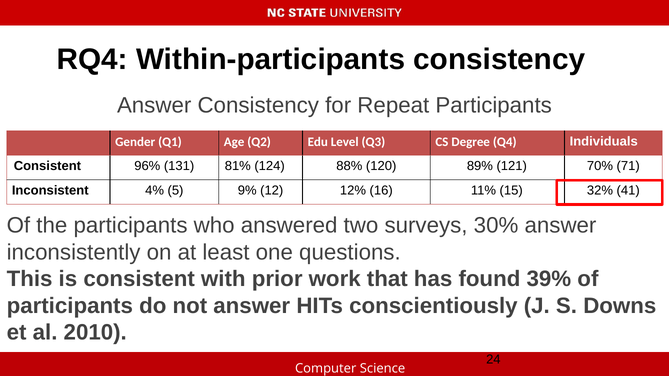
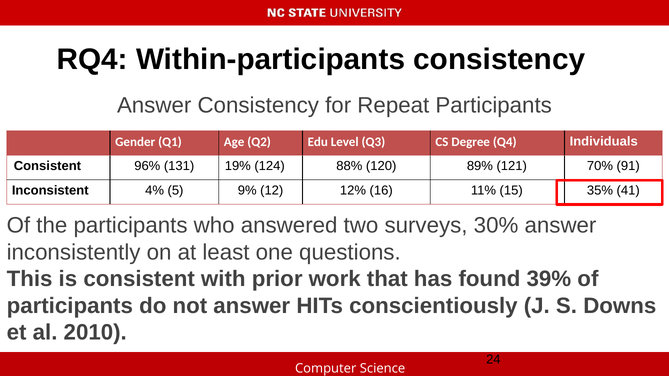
81%: 81% -> 19% (238, 166)
71: 71 -> 91 (628, 166)
32%: 32% -> 35% (600, 191)
